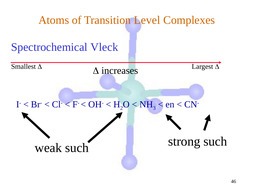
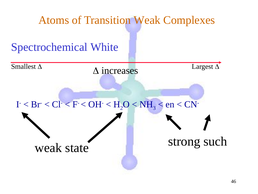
Transition Level: Level -> Weak (147, 20)
Vleck: Vleck -> White (104, 47)
weak such: such -> state (77, 147)
